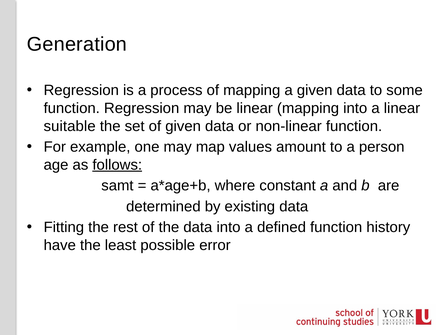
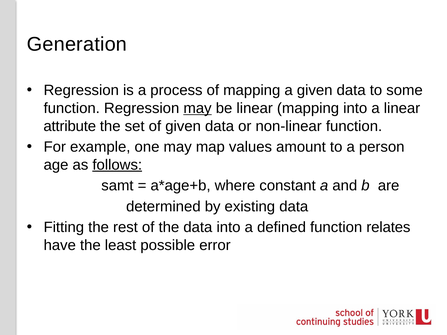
may underline: none -> present (198, 108)
suitable: suitable -> attribute (70, 126)
history: history -> relates (388, 228)
